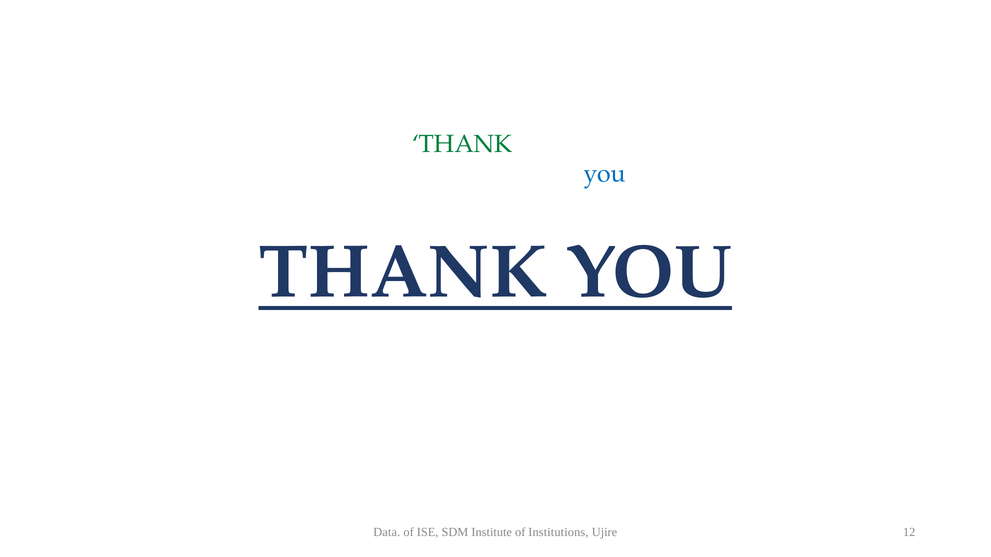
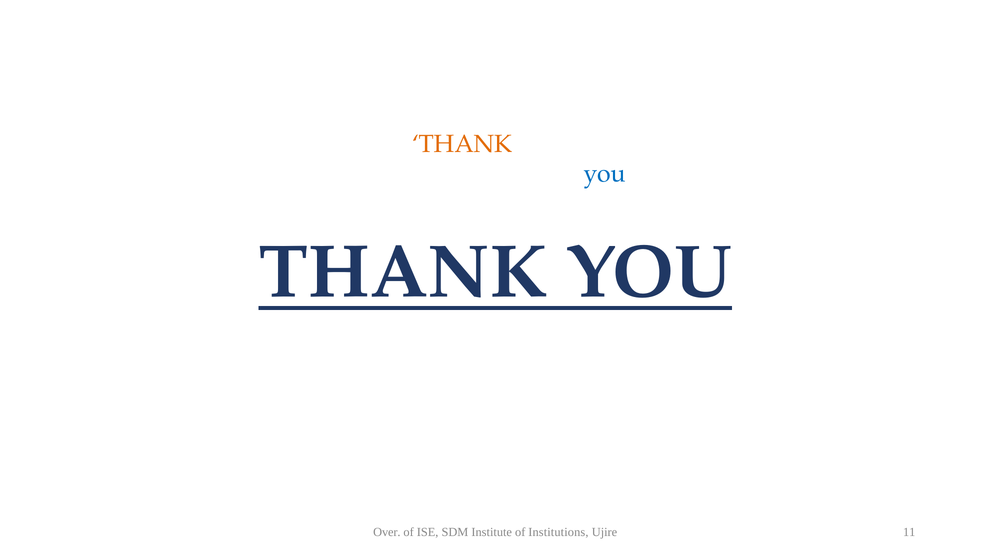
THANK colour: green -> orange (462, 144)
Data: Data -> Over (387, 532)
12: 12 -> 11 (909, 532)
